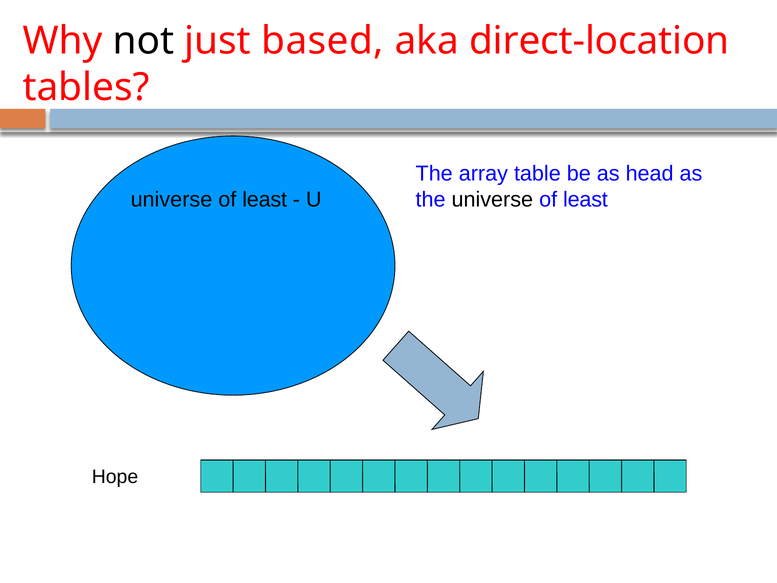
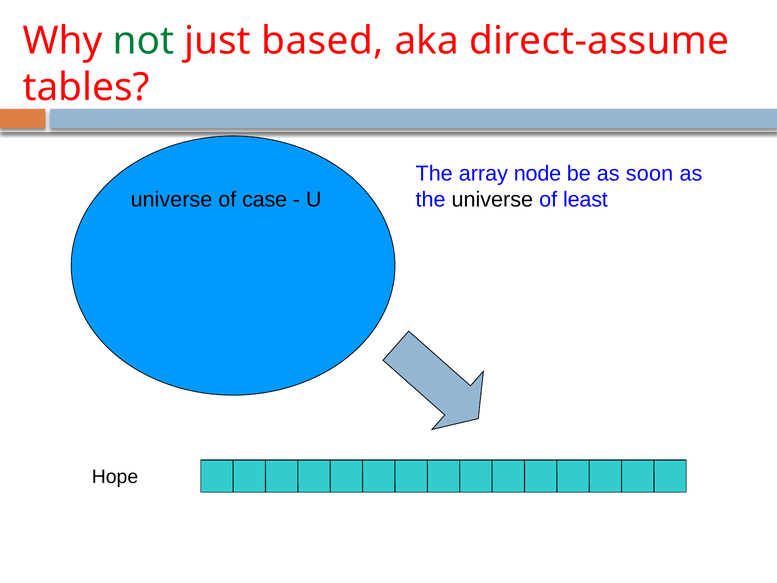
not colour: black -> green (143, 41)
direct-location: direct-location -> direct-assume (599, 41)
table: table -> node (537, 174)
head: head -> soon (650, 174)
least: least -> case (265, 200)
